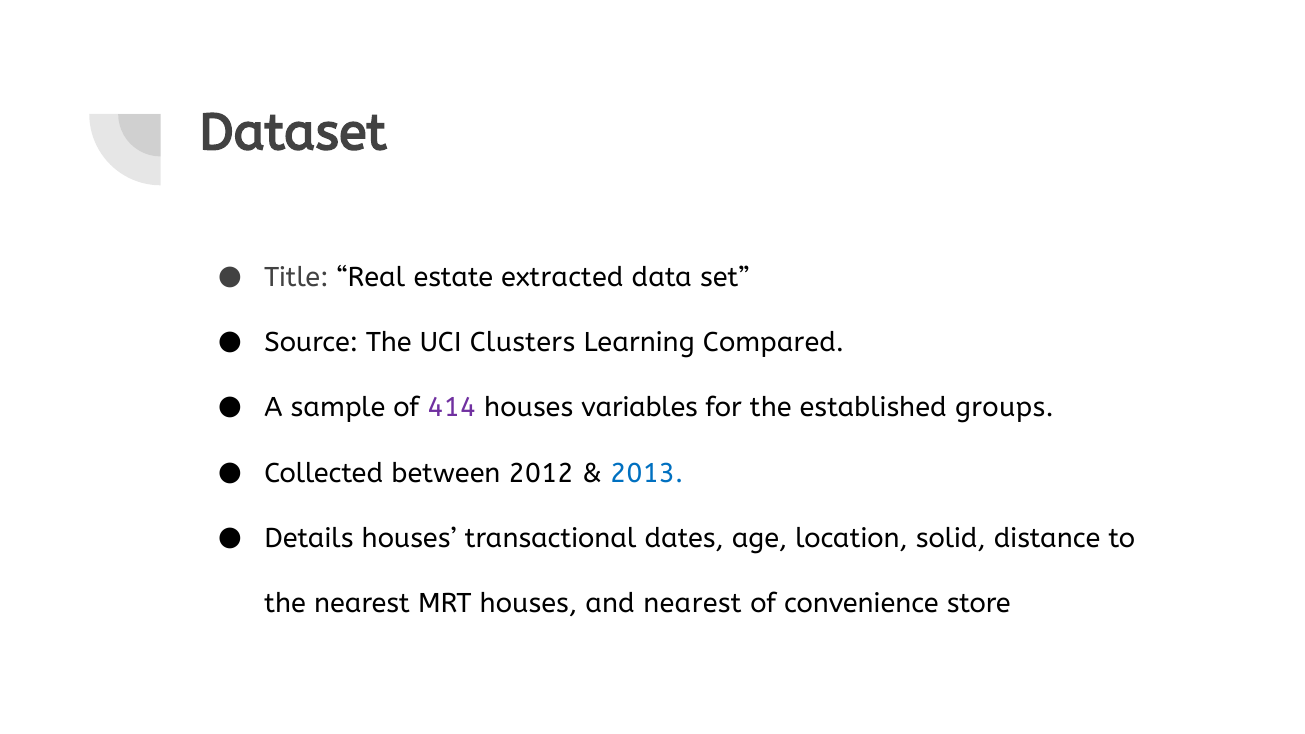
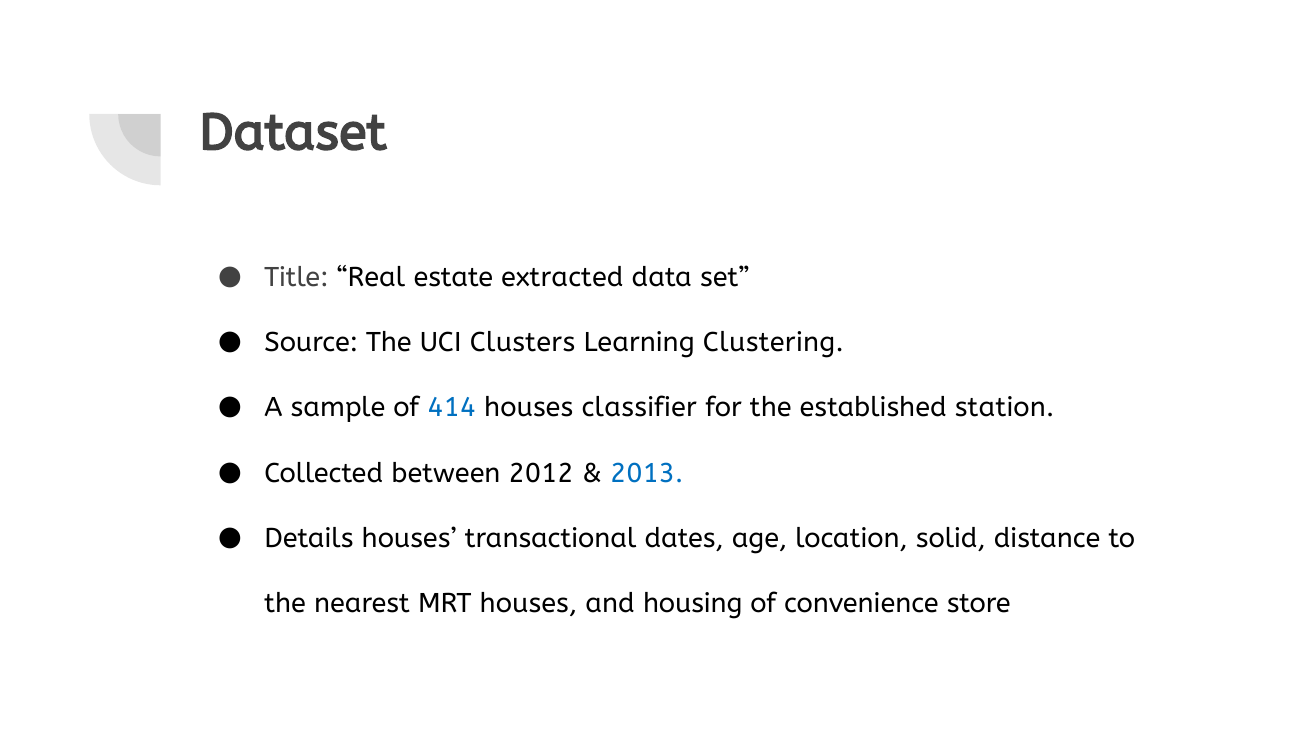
Compared: Compared -> Clustering (773, 343)
414 colour: purple -> blue (452, 408)
variables: variables -> classifier (639, 408)
groups: groups -> station (1005, 408)
and nearest: nearest -> housing (693, 604)
